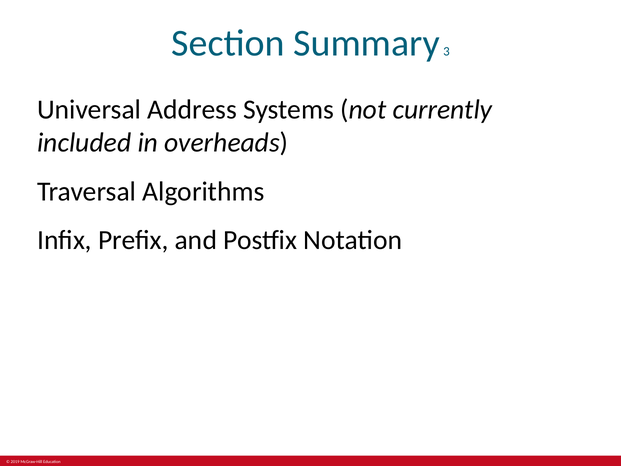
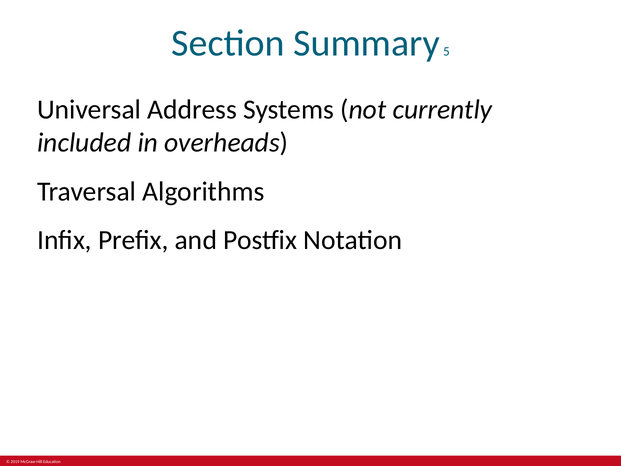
3: 3 -> 5 (446, 51)
